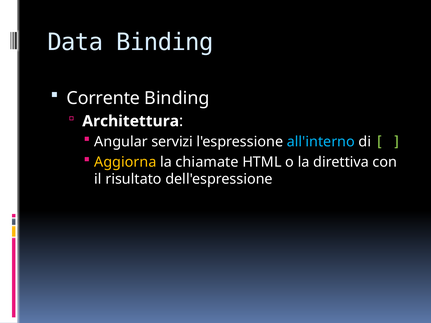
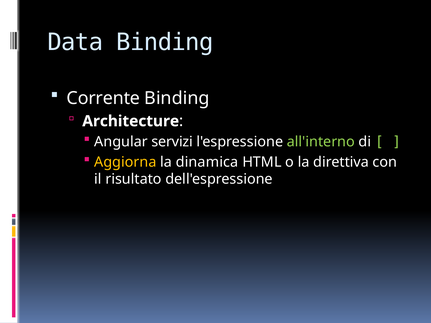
Architettura: Architettura -> Architecture (131, 121)
all'interno colour: light blue -> light green (321, 142)
chiamate: chiamate -> dinamica (207, 162)
